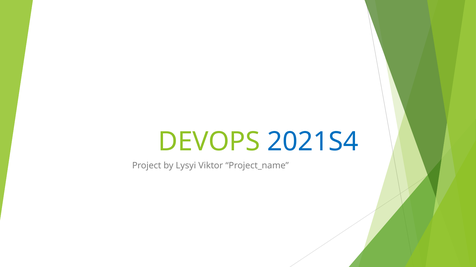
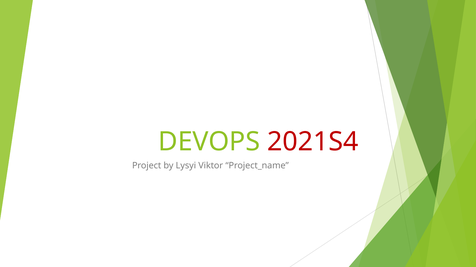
2021S4 colour: blue -> red (313, 142)
